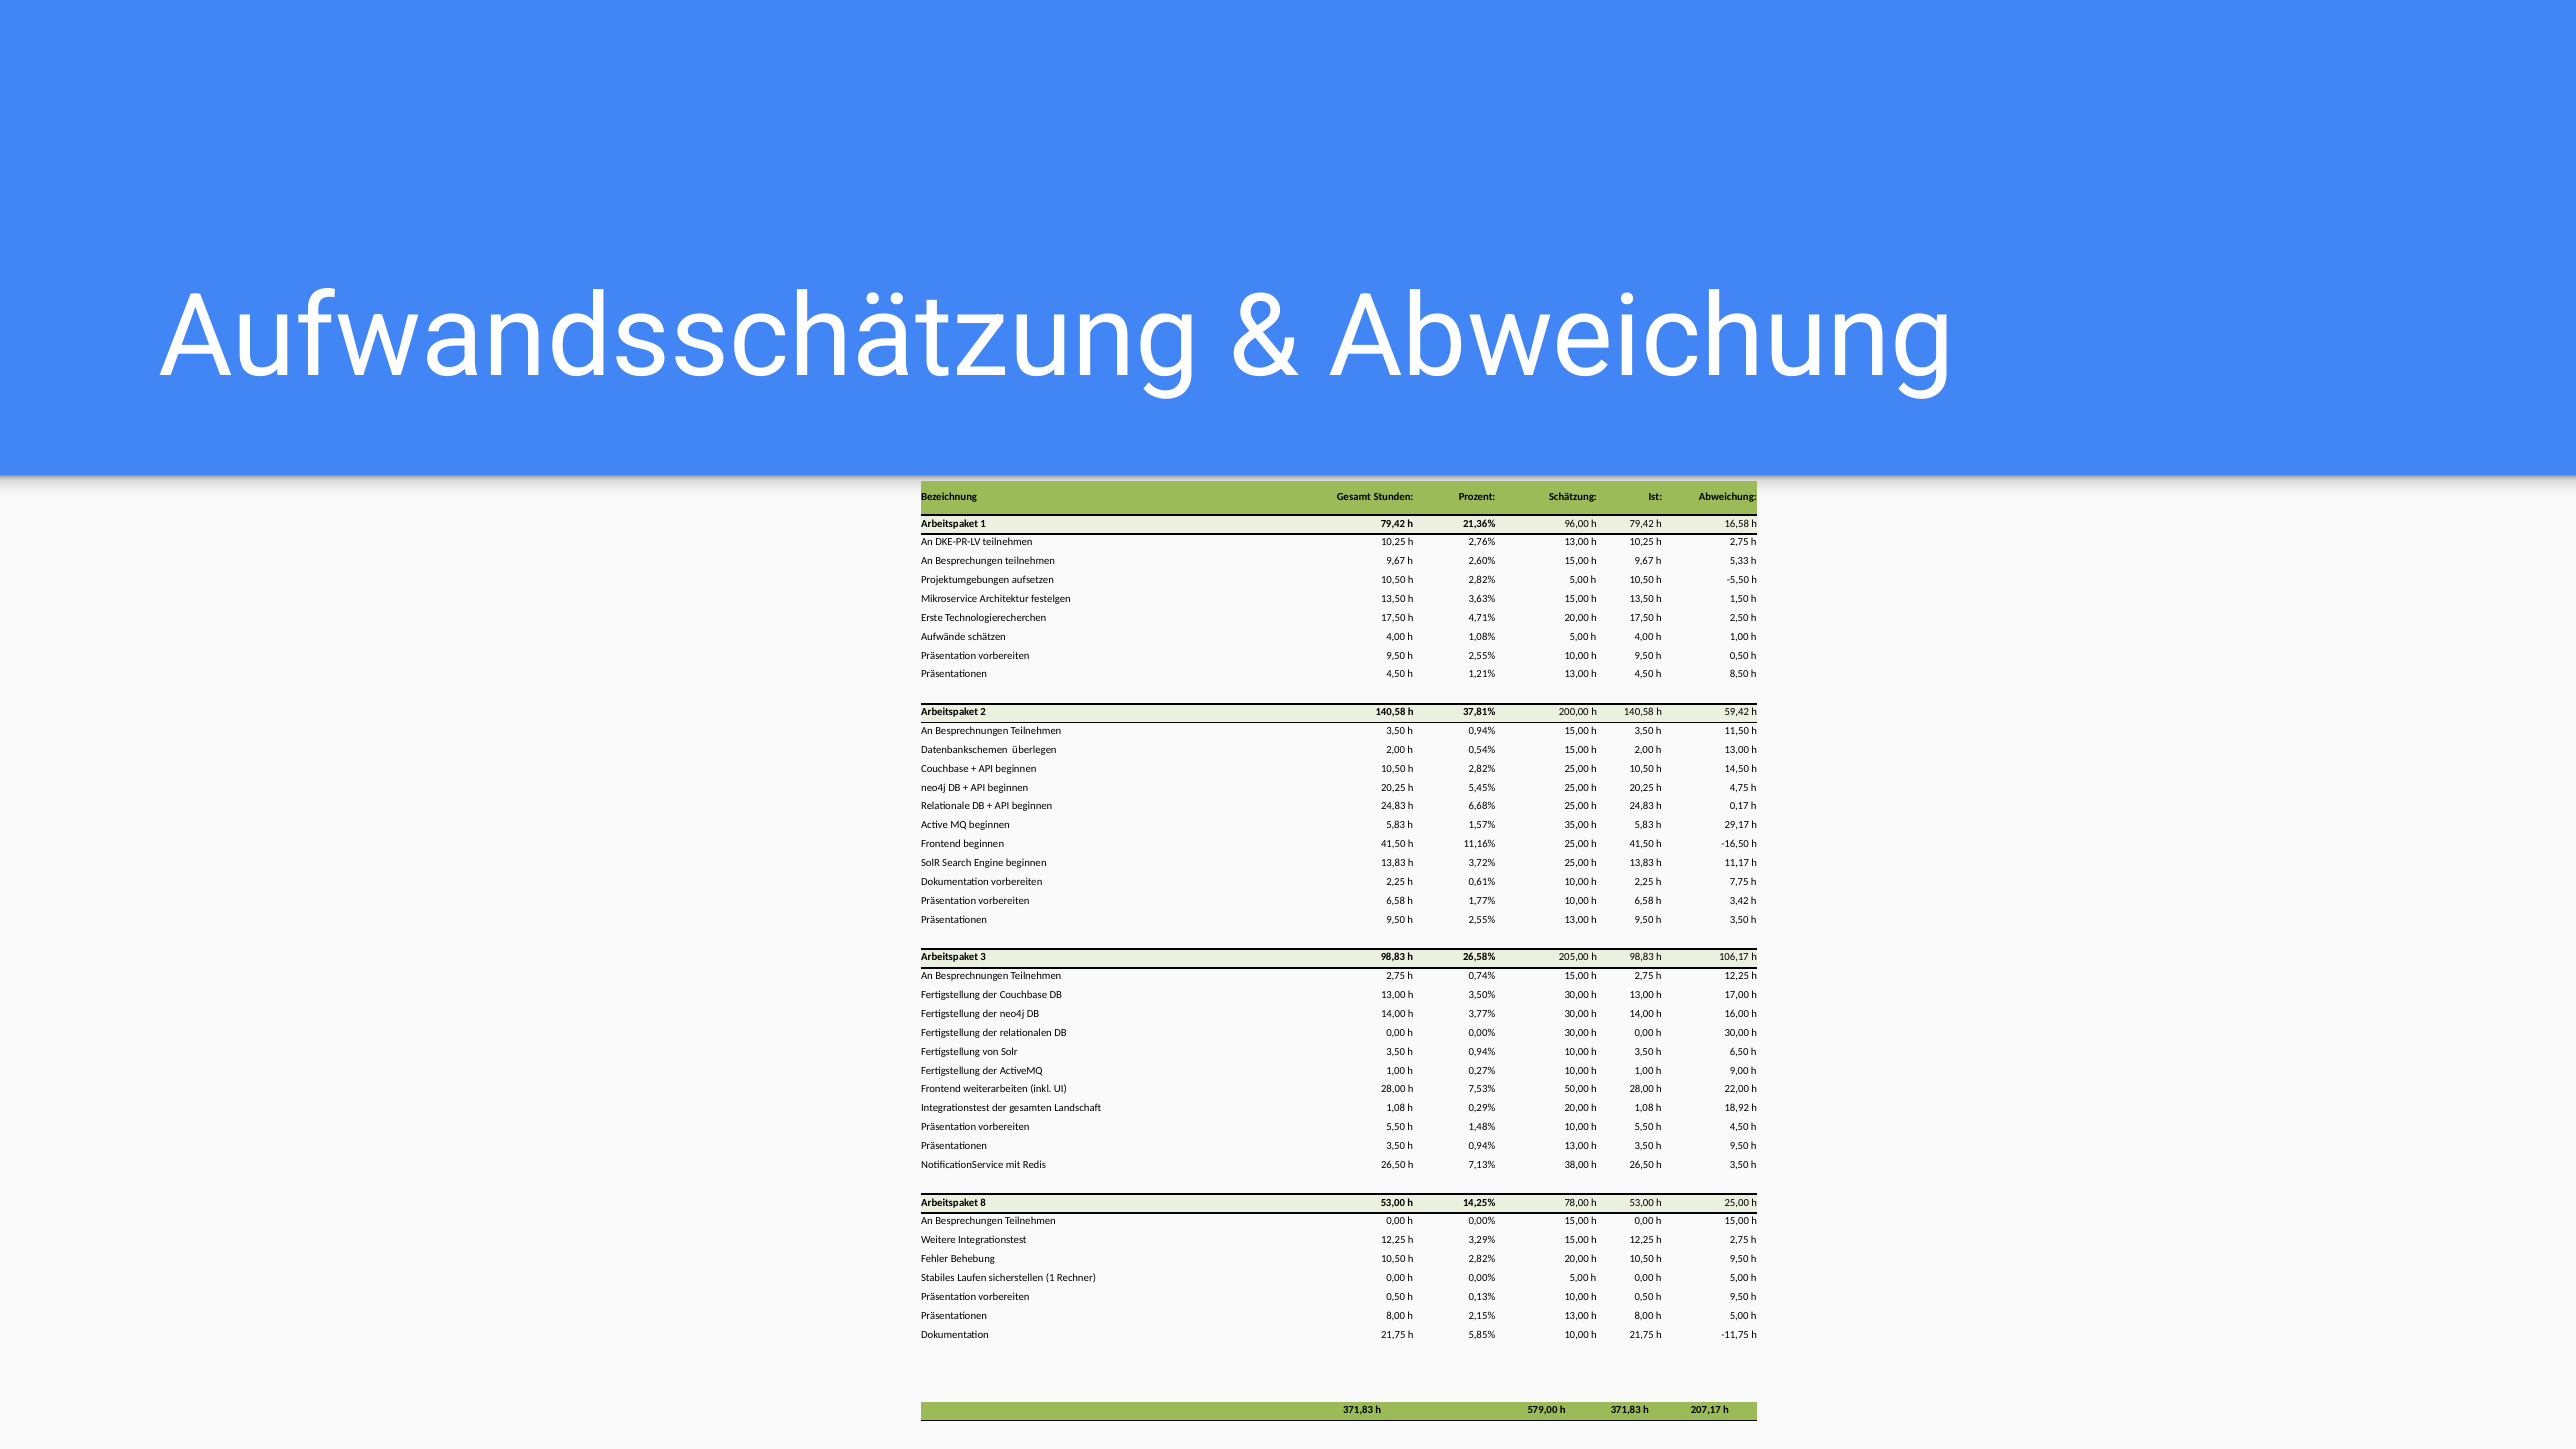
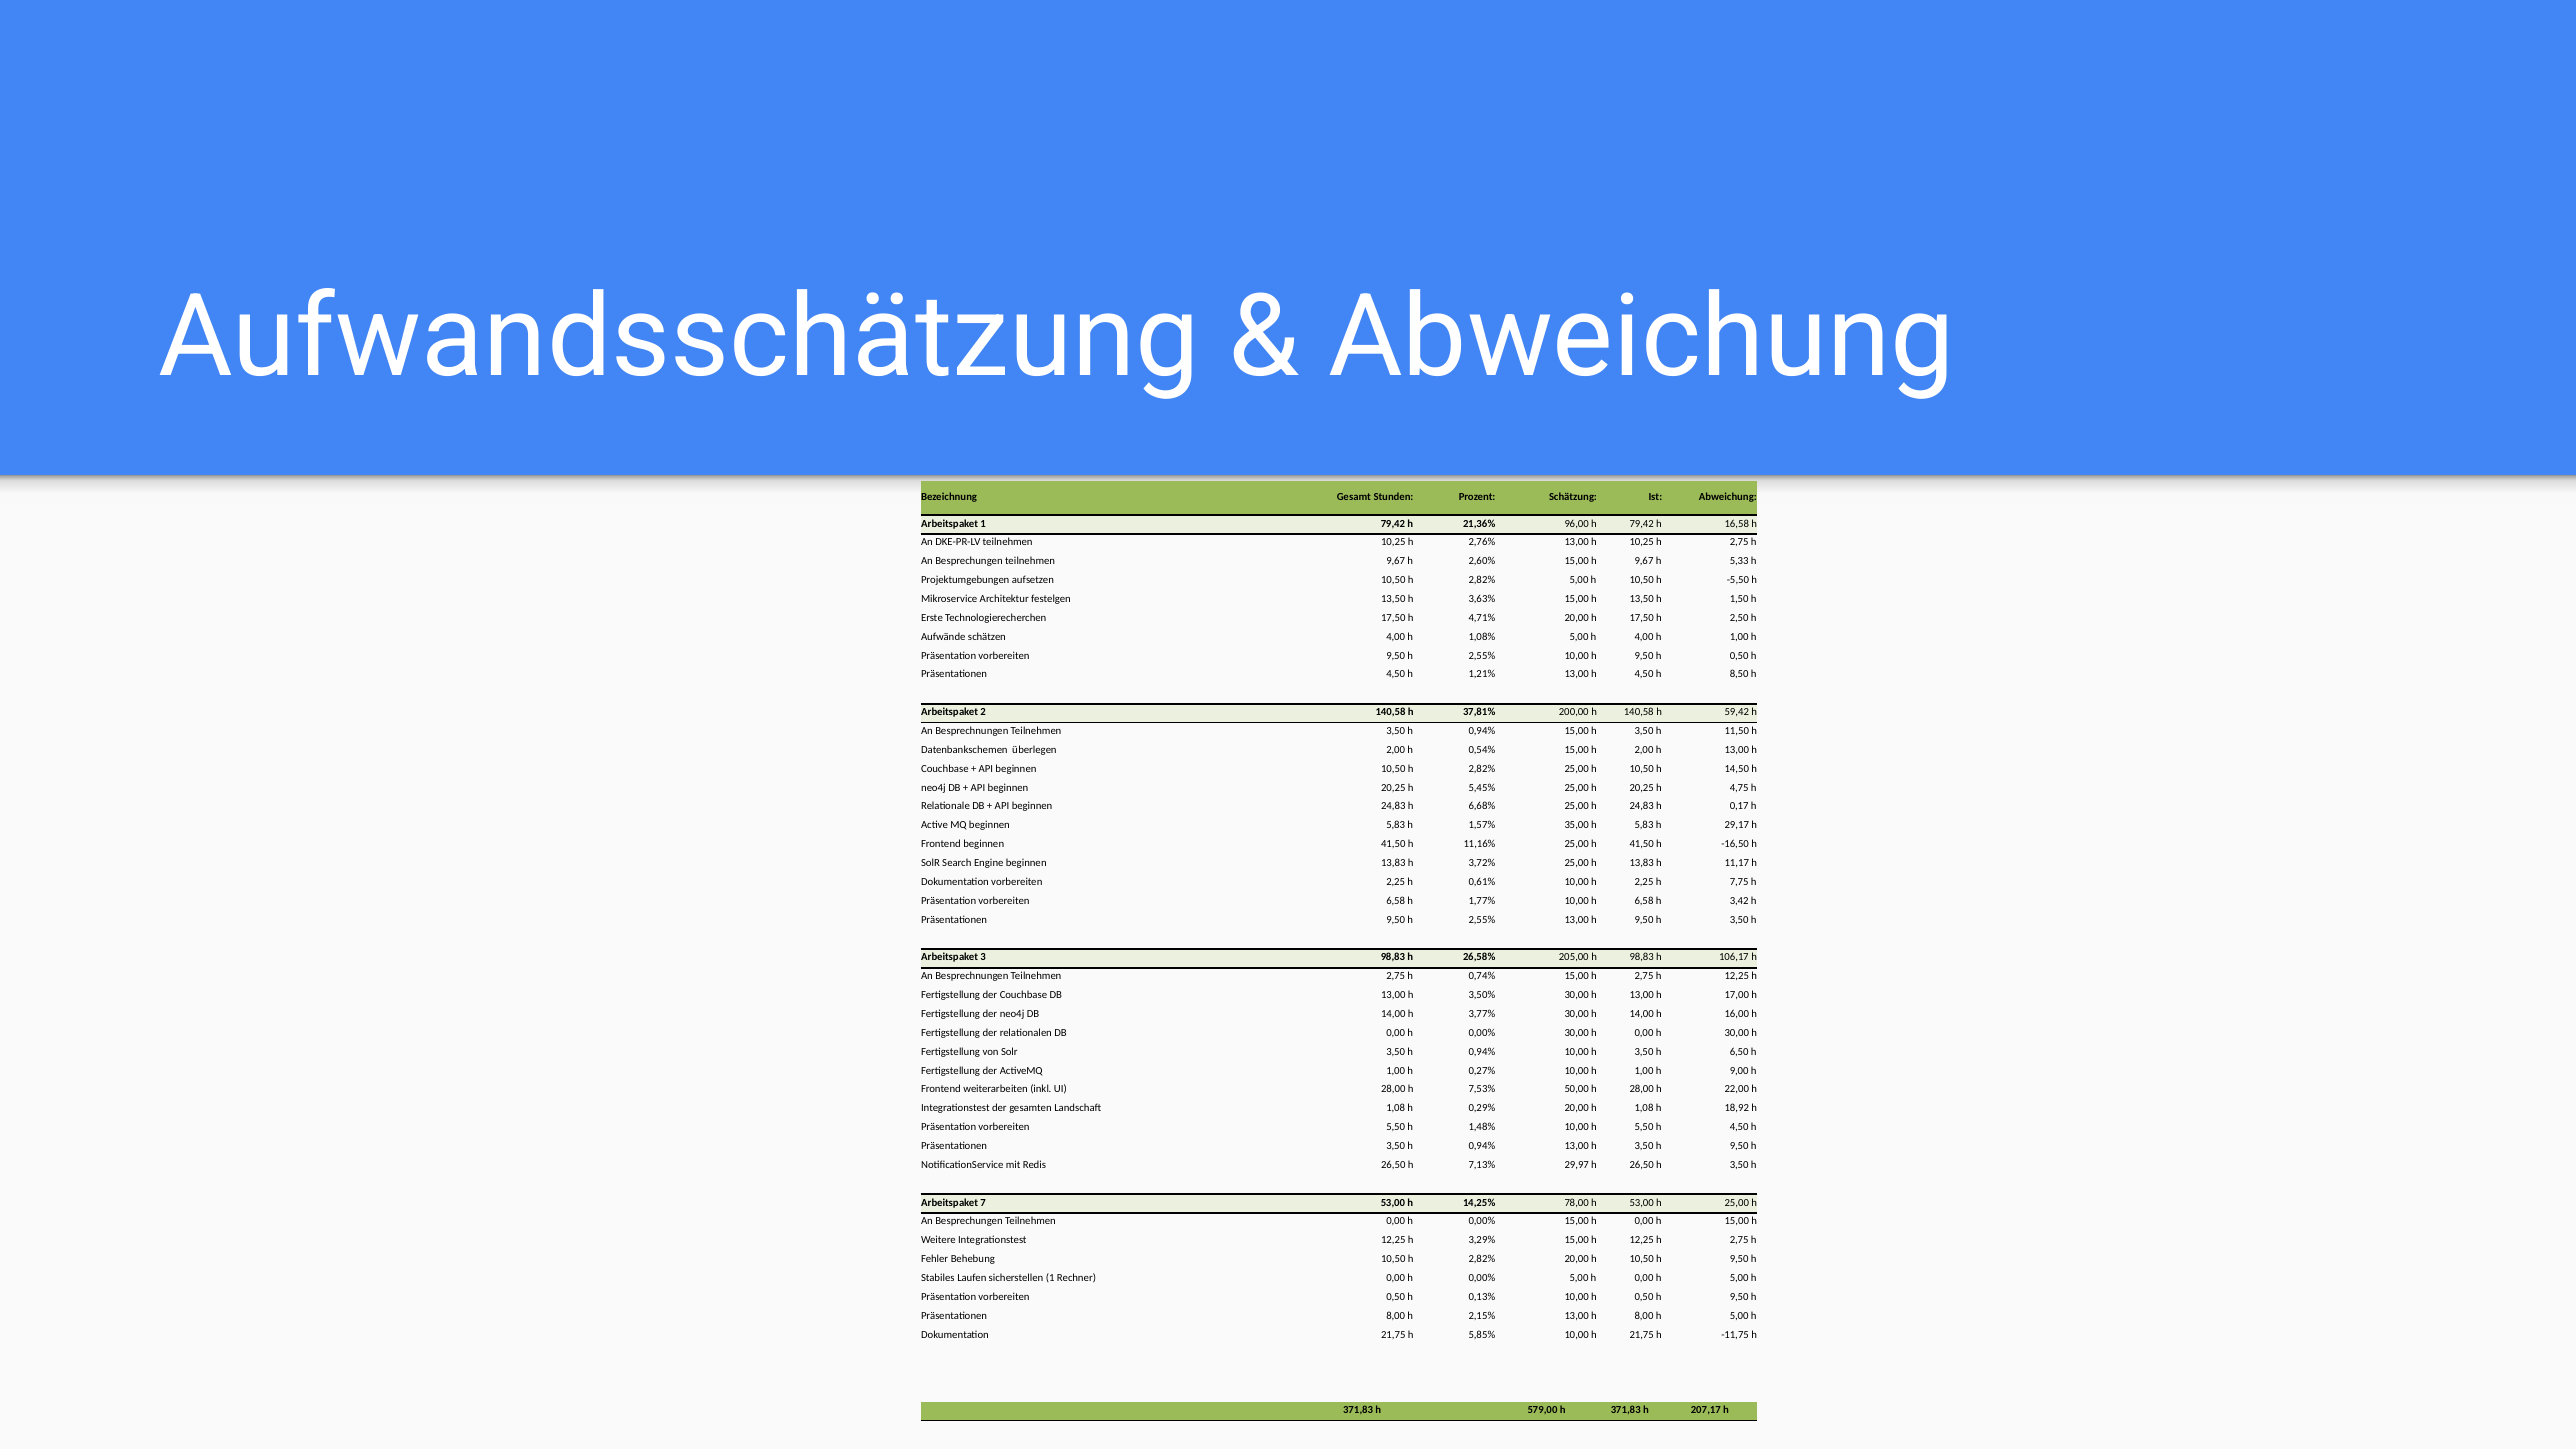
38,00: 38,00 -> 29,97 (1577, 1165)
8: 8 -> 7 (983, 1203)
